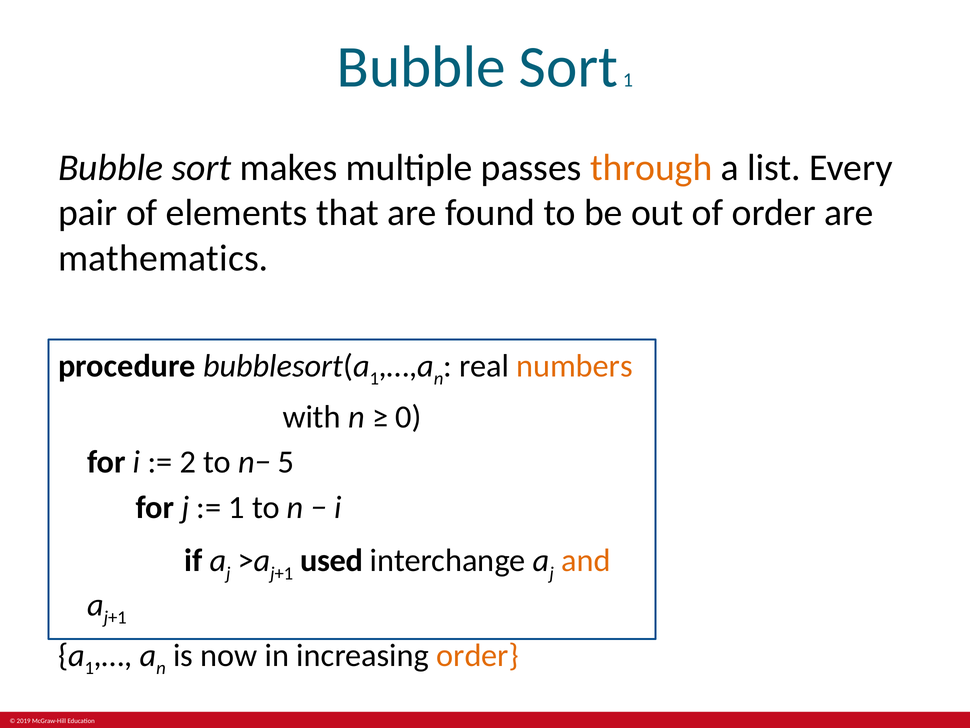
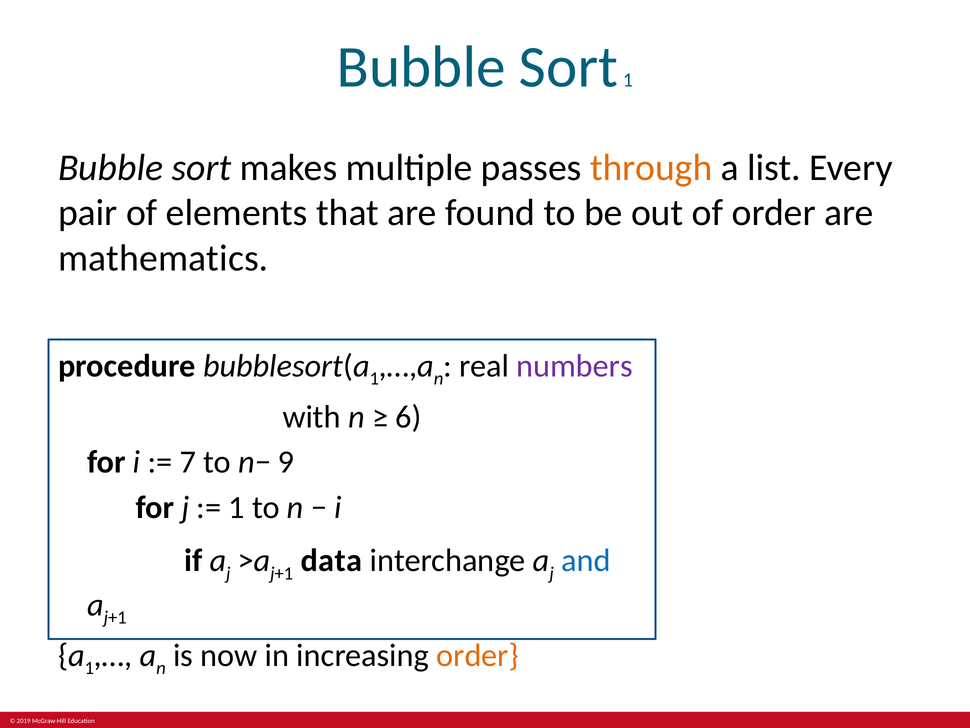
numbers colour: orange -> purple (574, 366)
0: 0 -> 6 (408, 417)
2: 2 -> 7 (188, 462)
5: 5 -> 9 (286, 462)
used: used -> data (331, 560)
and colour: orange -> blue (586, 560)
